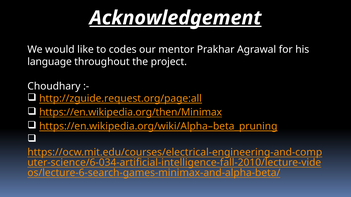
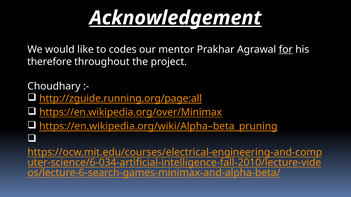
for underline: none -> present (286, 50)
language: language -> therefore (50, 62)
http://zguide.request.org/page:all: http://zguide.request.org/page:all -> http://zguide.running.org/page:all (121, 99)
https://en.wikipedia.org/then/Minimax: https://en.wikipedia.org/then/Minimax -> https://en.wikipedia.org/over/Minimax (131, 113)
